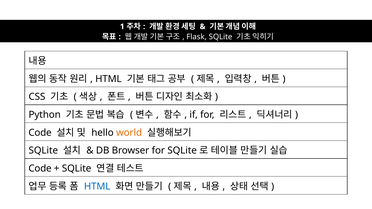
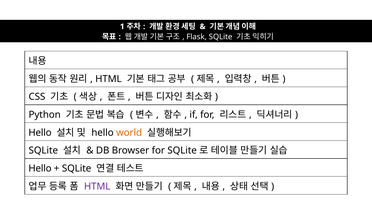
Code: Code -> Hello (40, 133)
Code: Code -> Hello (40, 169)
HTML colour: blue -> purple (97, 187)
